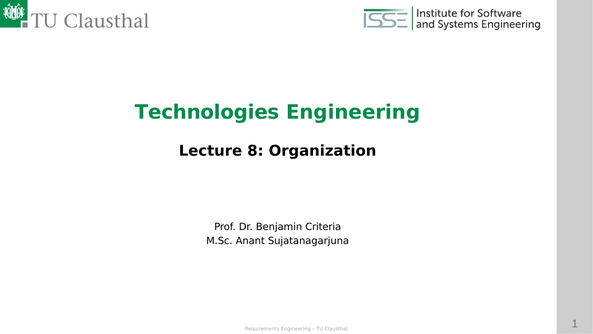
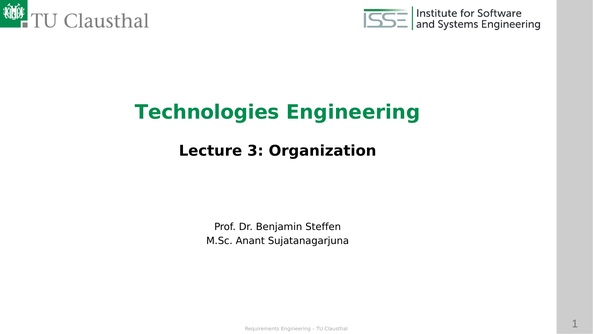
8: 8 -> 3 (255, 151)
Criteria: Criteria -> Steffen (323, 227)
